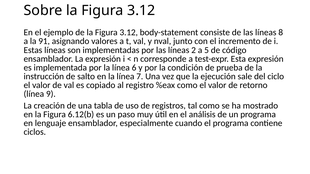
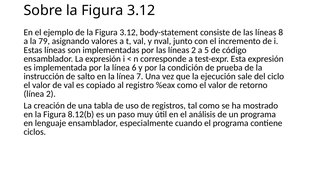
91: 91 -> 79 (44, 41)
línea 9: 9 -> 2 (51, 94)
6.12(b: 6.12(b -> 8.12(b (81, 115)
